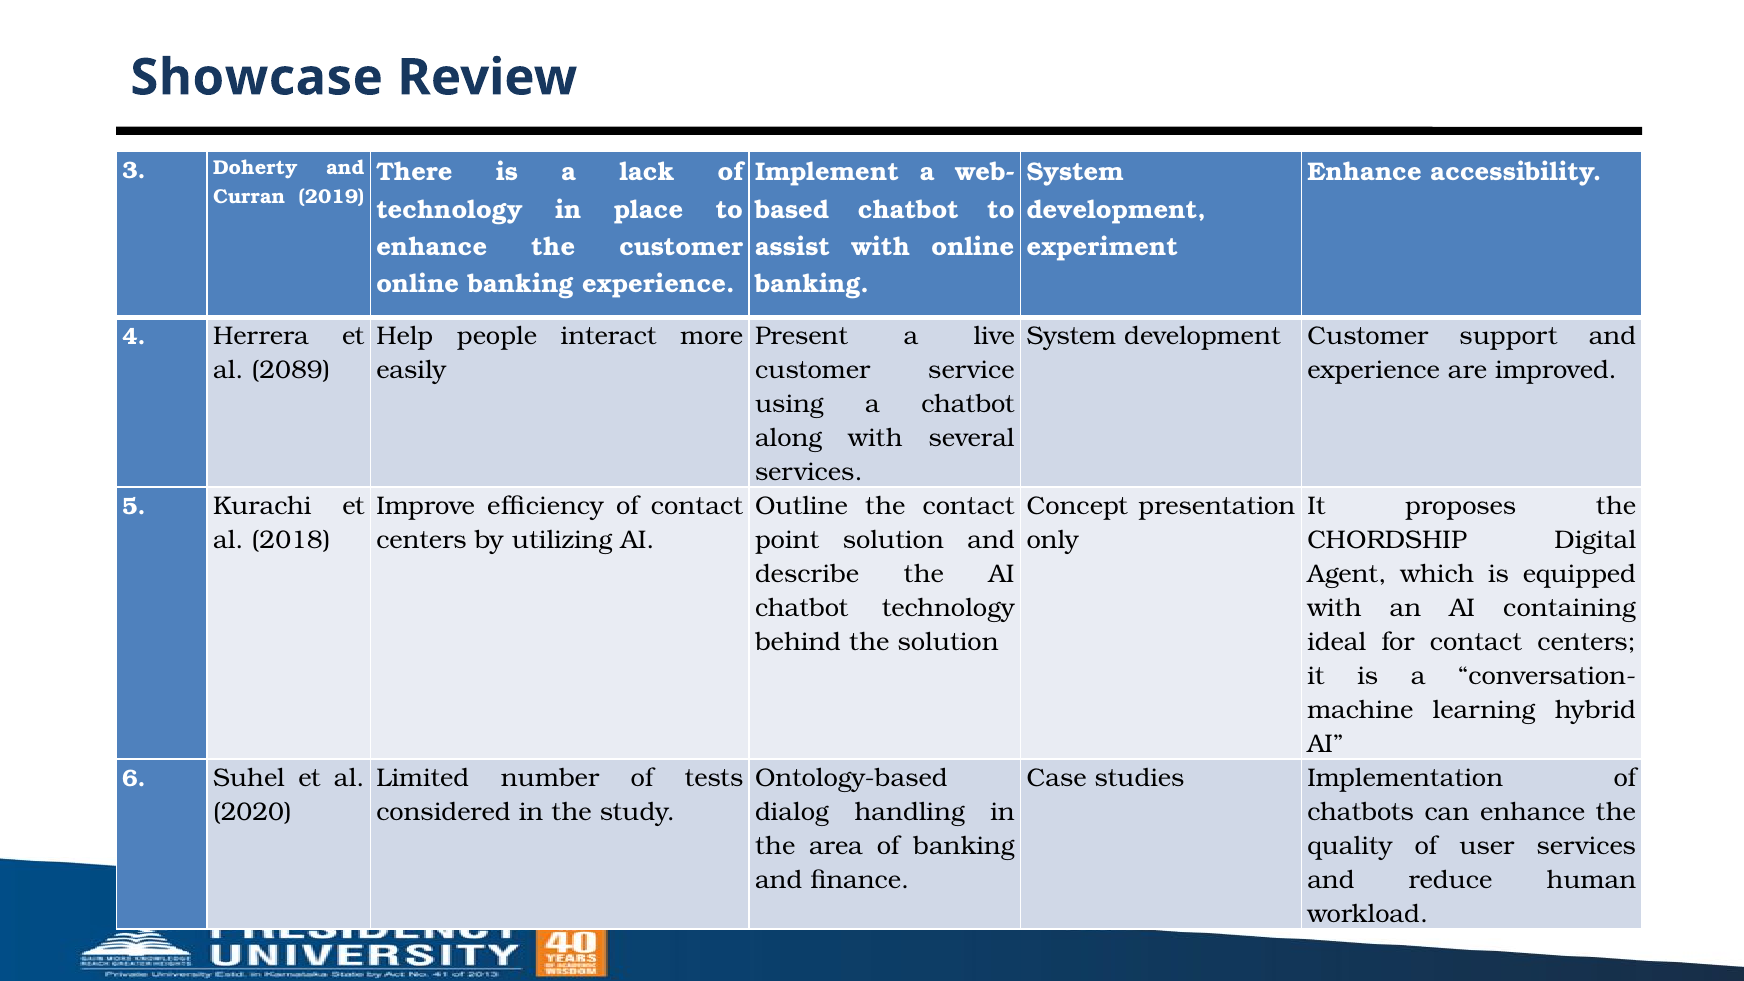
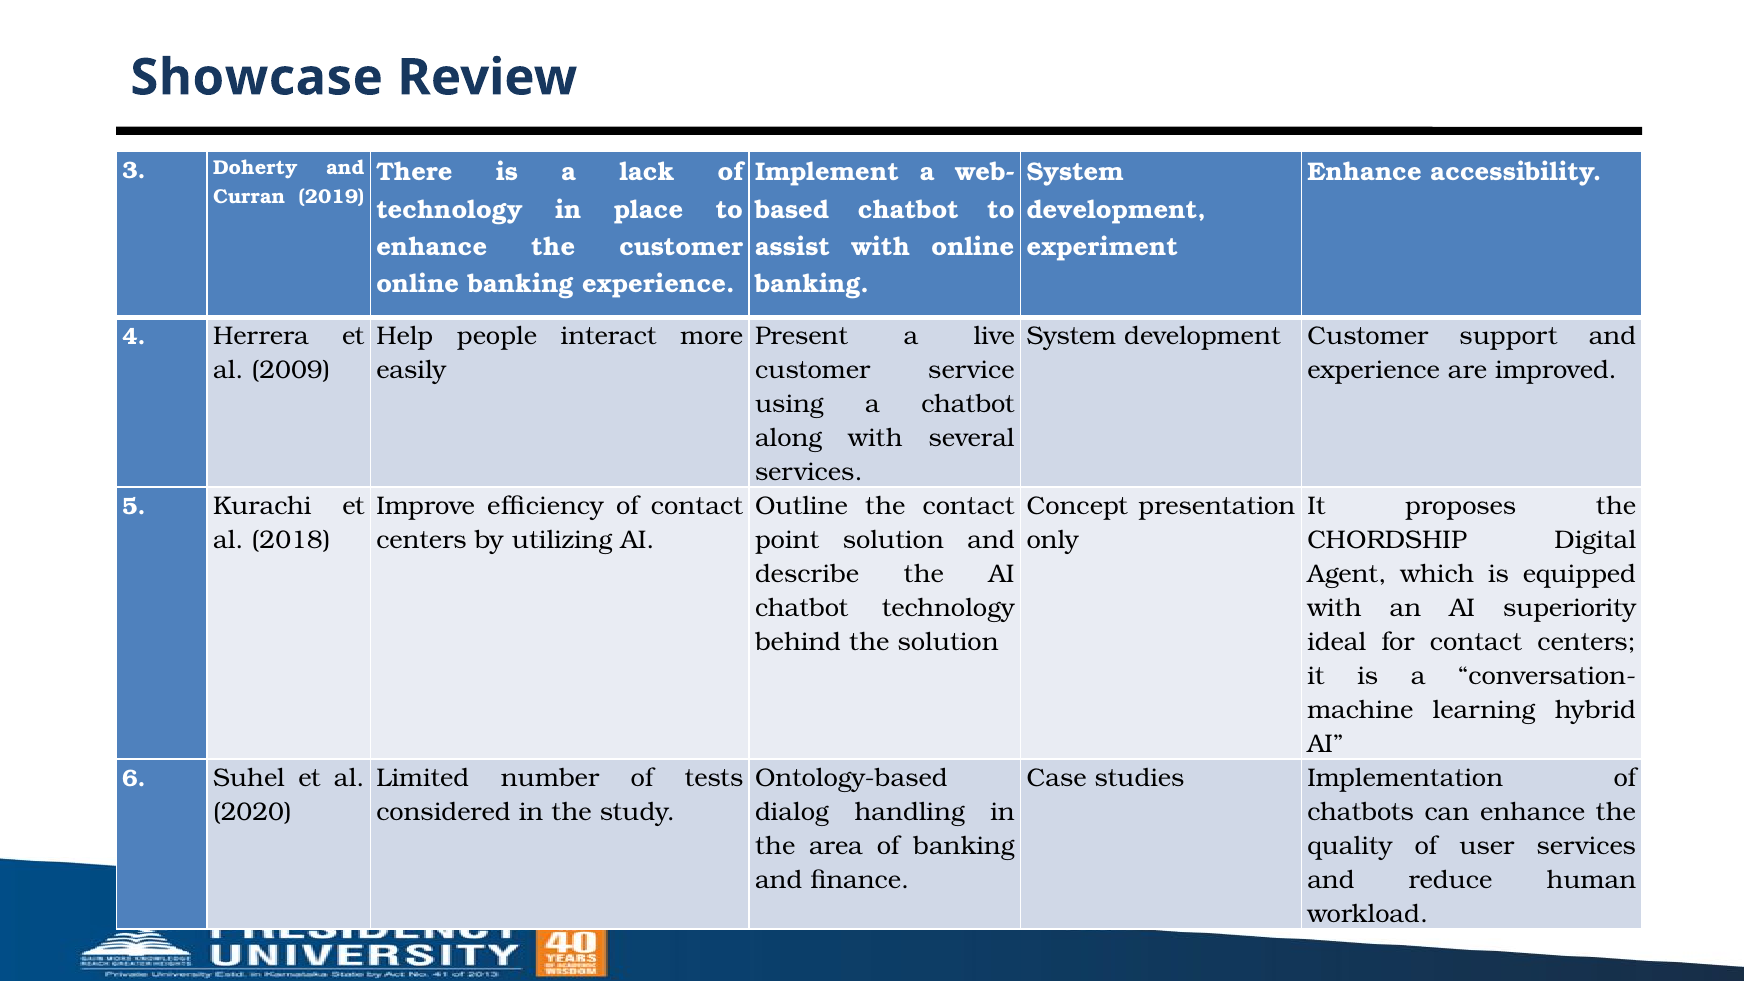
2089: 2089 -> 2009 (291, 370)
containing: containing -> superiority (1570, 608)
